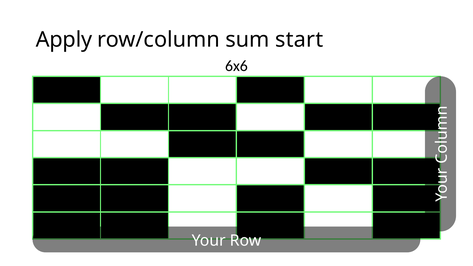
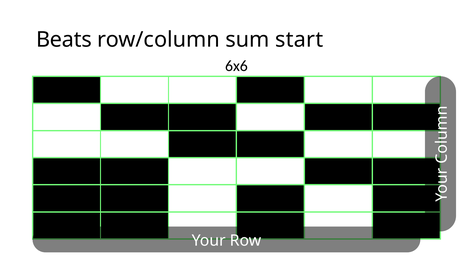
Apply: Apply -> Beats (64, 40)
